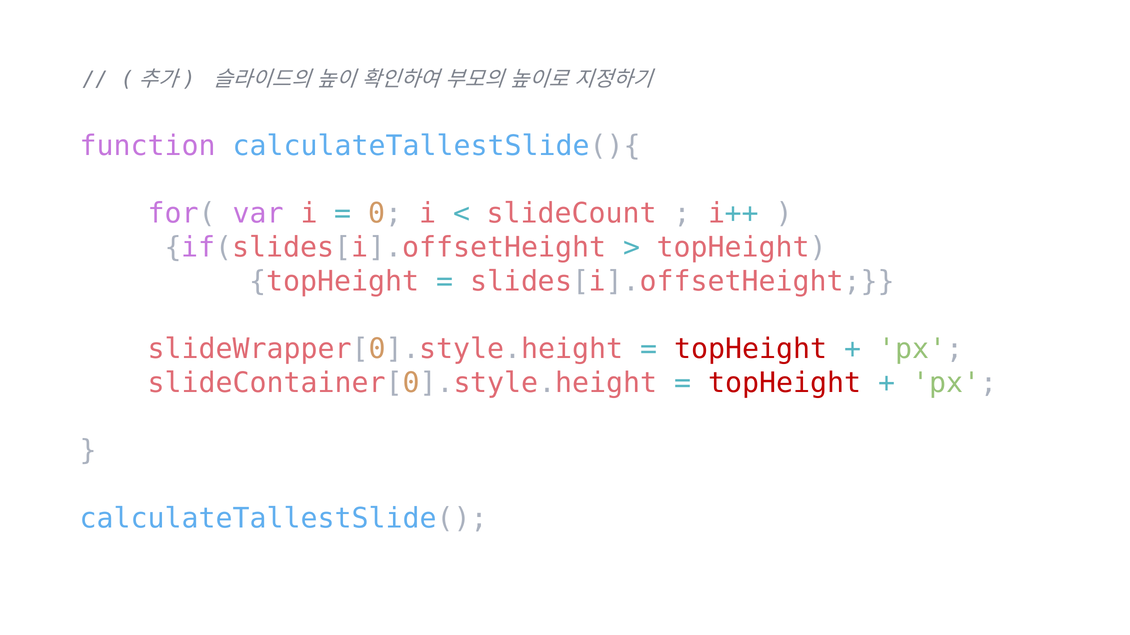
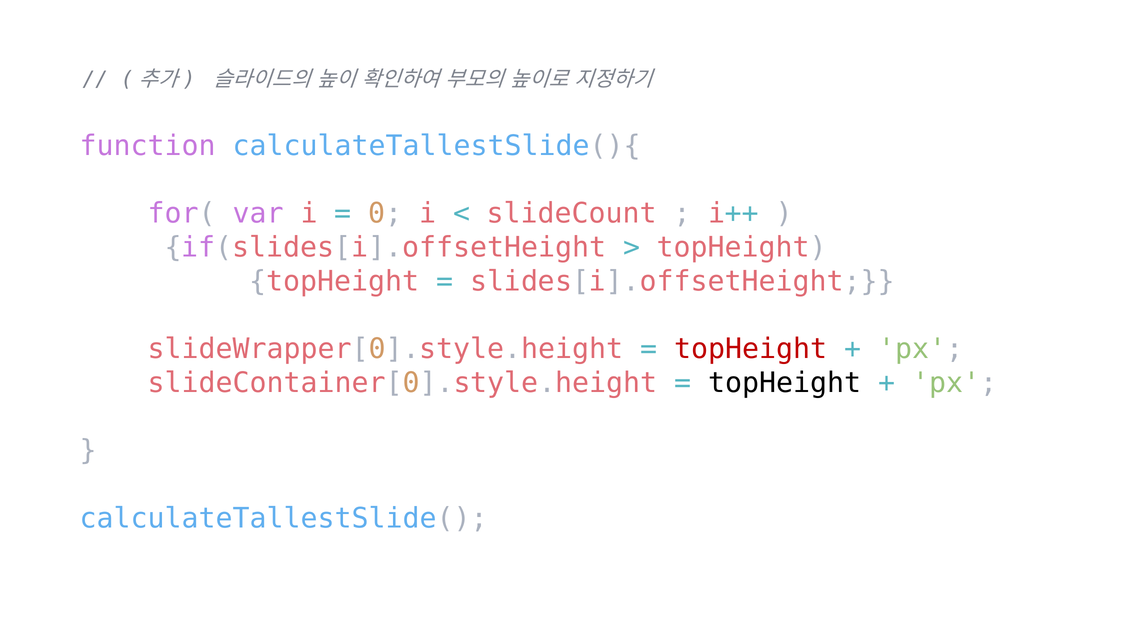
topHeight colour: red -> black (785, 383)
